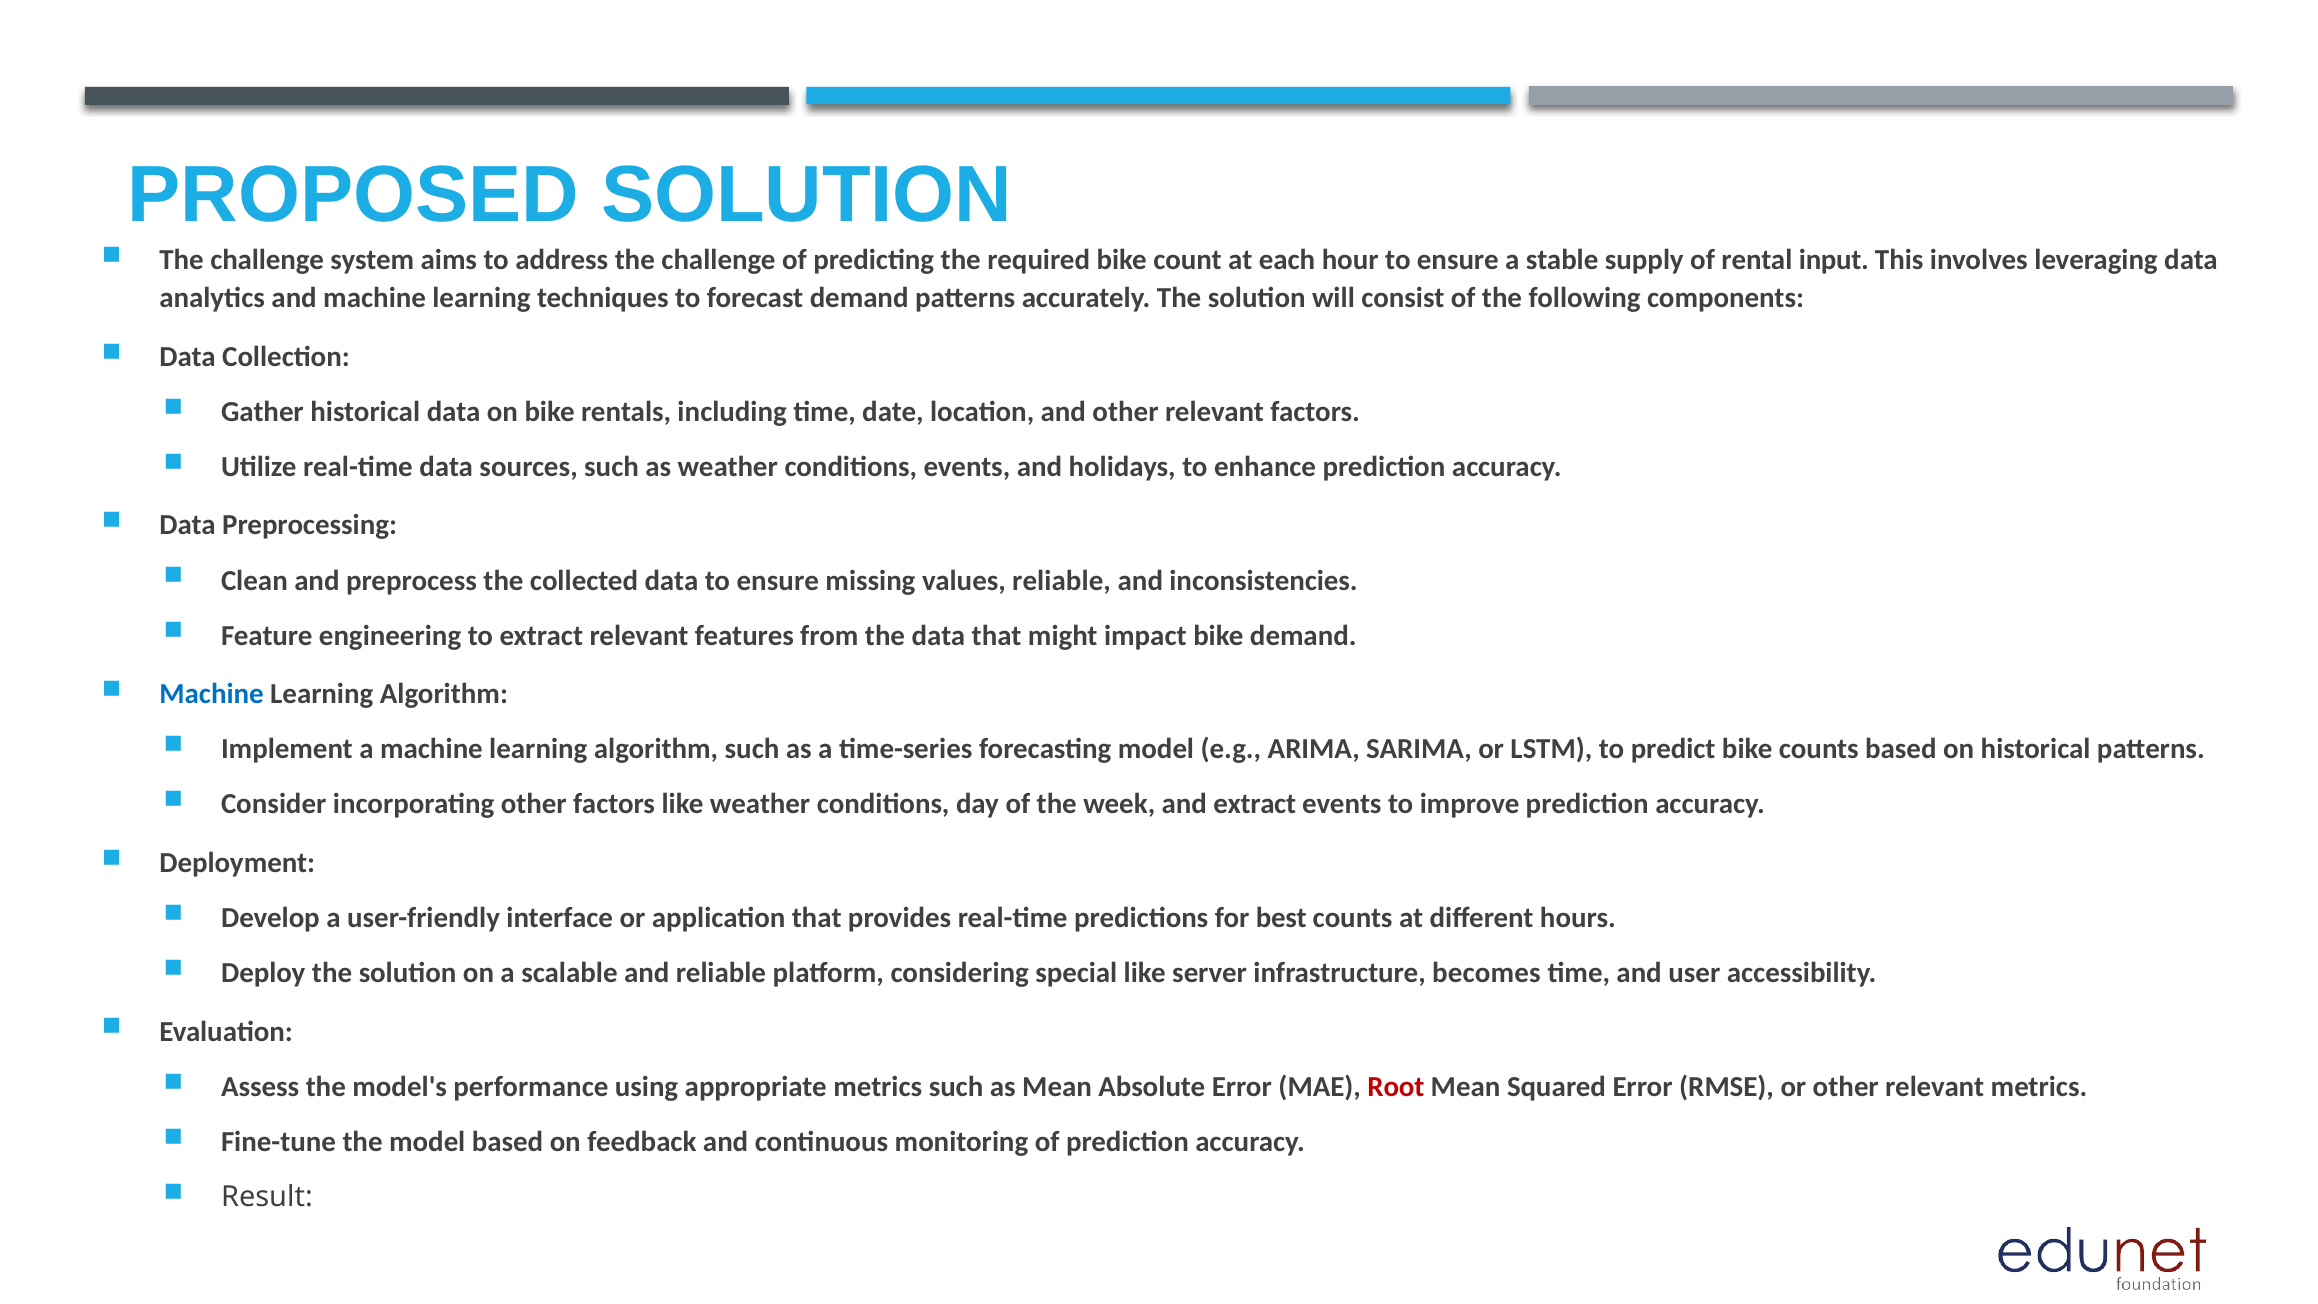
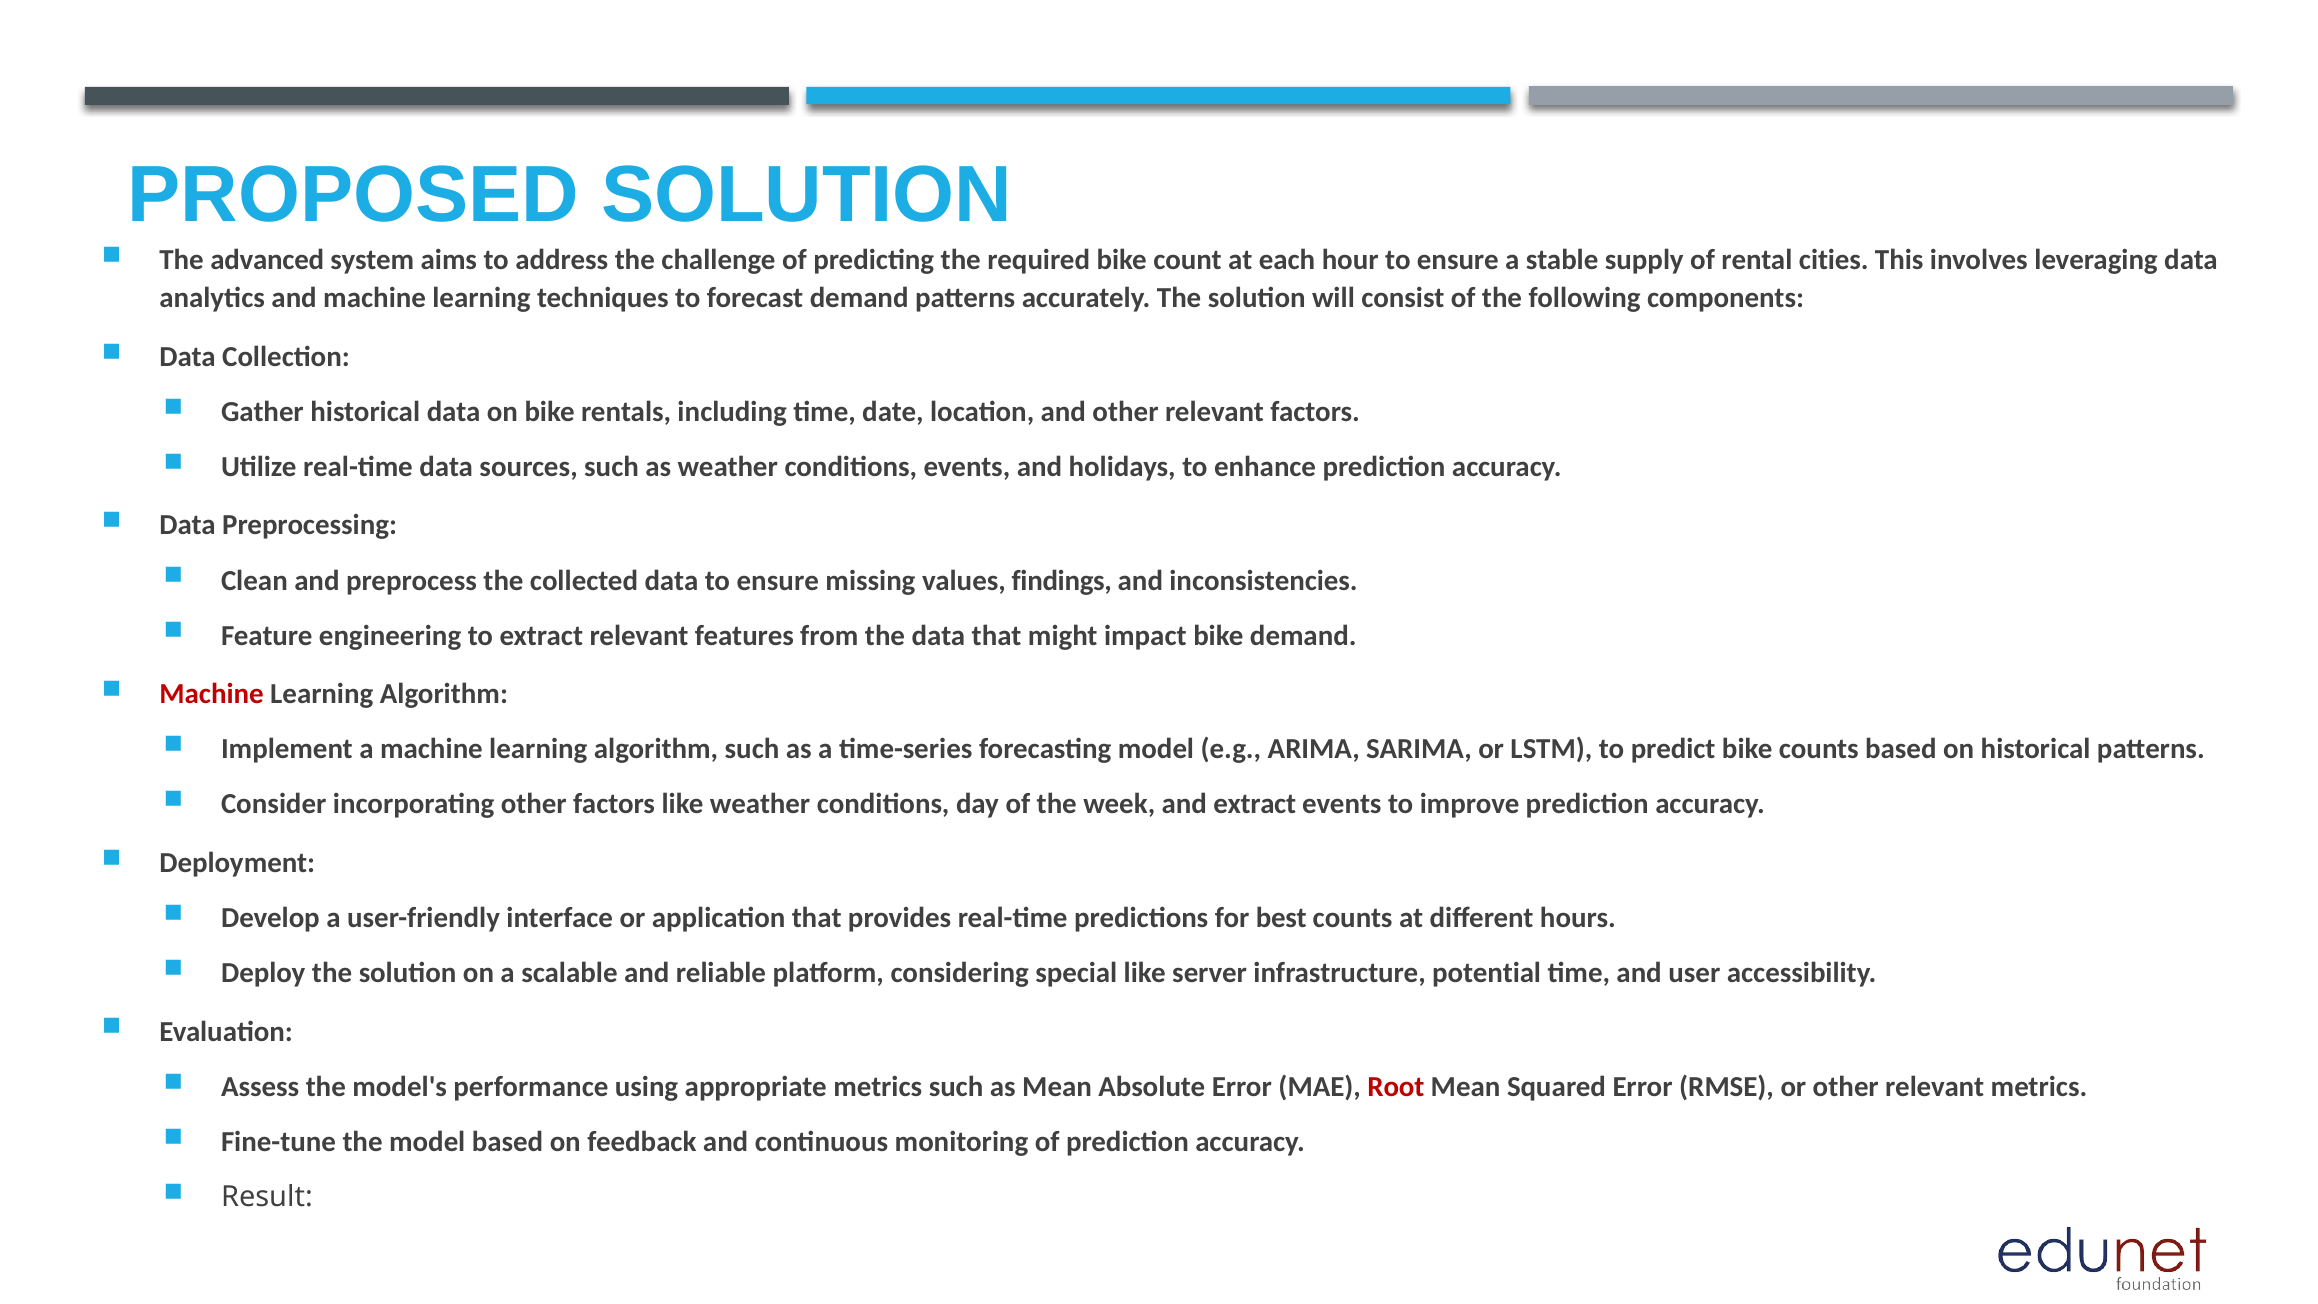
challenge: challenge -> advanced (267, 260)
input: input -> cities (1834, 260)
values reliable: reliable -> findings (1062, 580)
Machine colour: blue -> red (212, 694)
becomes: becomes -> potential (1487, 973)
